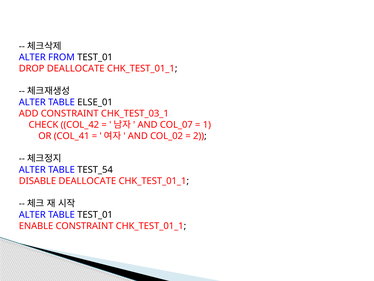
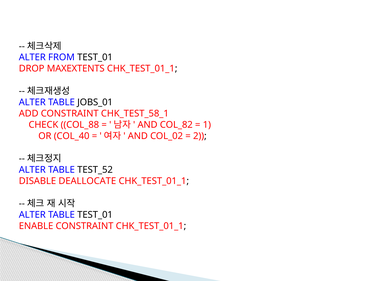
DROP DEALLOCATE: DEALLOCATE -> MAXEXTENTS (76, 69)
ELSE_01: ELSE_01 -> JOBS_01 (95, 102)
CHK_TEST_03_1: CHK_TEST_03_1 -> CHK_TEST_58_1 (135, 113)
COL_42: COL_42 -> COL_88 (80, 125)
COL_07: COL_07 -> COL_82 (176, 125)
COL_41: COL_41 -> COL_40 (72, 136)
TEST_54: TEST_54 -> TEST_52 (95, 169)
